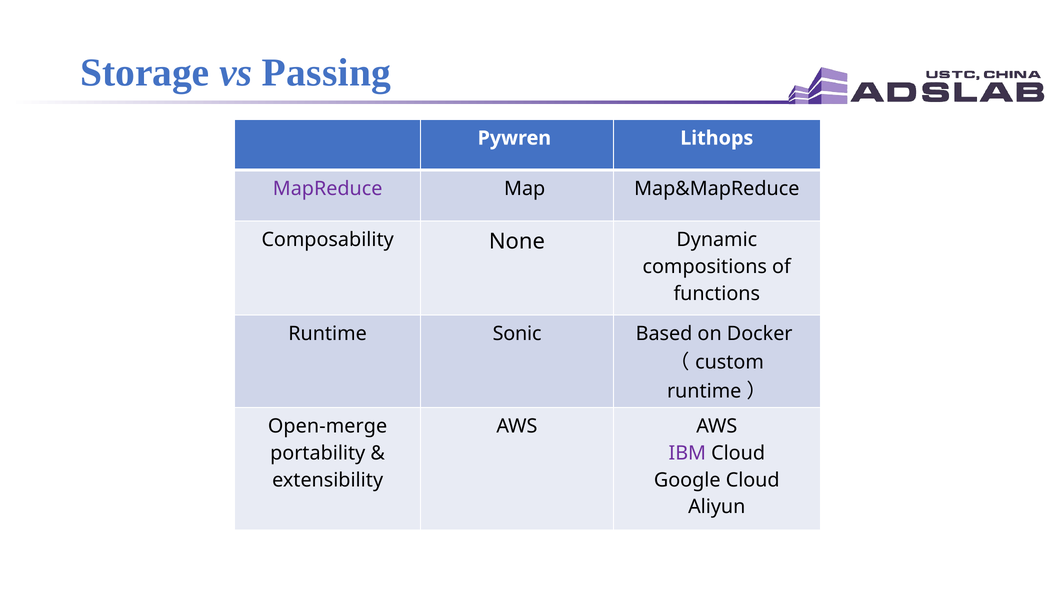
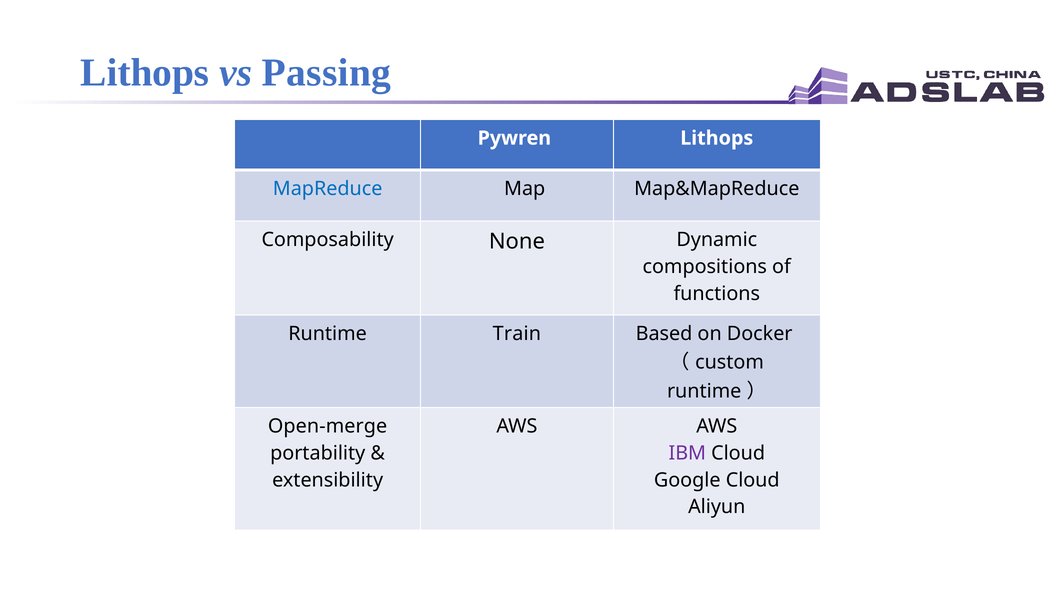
Storage: Storage -> Lithops (145, 73)
MapReduce colour: purple -> blue (328, 188)
Sonic: Sonic -> Train (517, 333)
